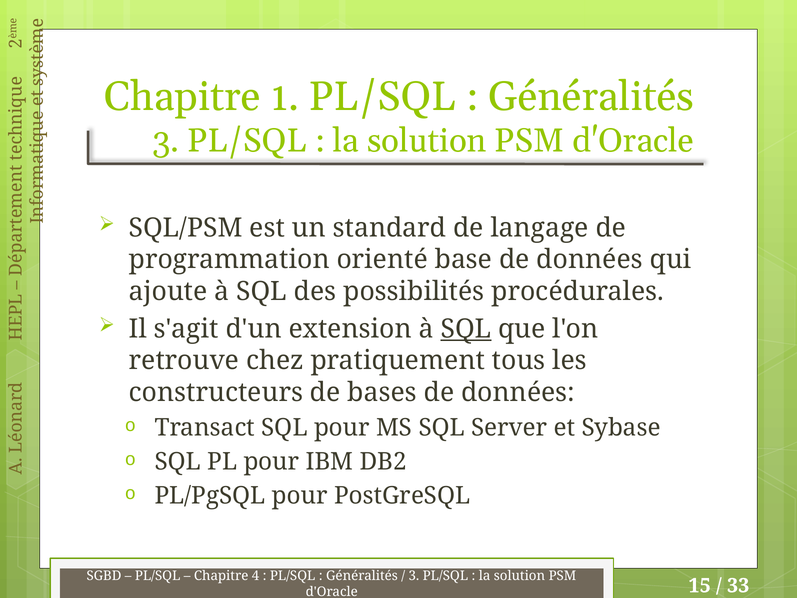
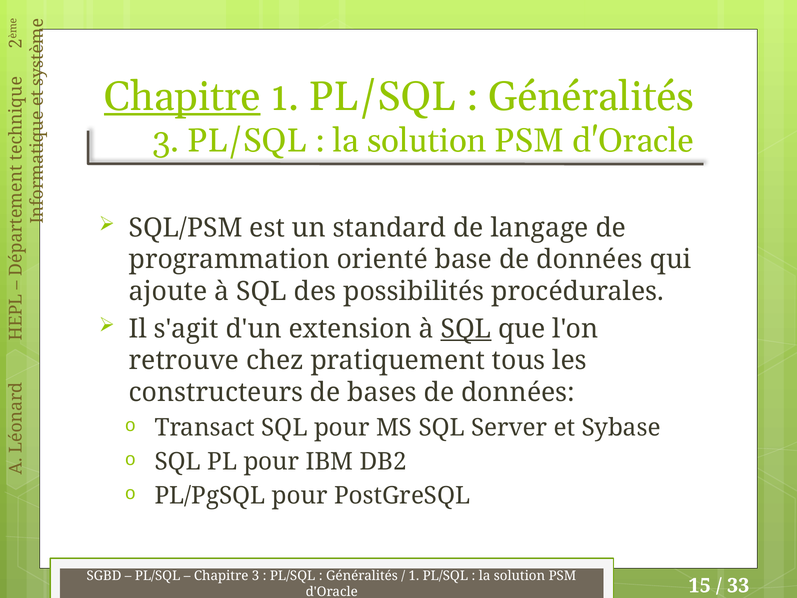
Chapitre underline: none -> present (182, 97)
Chapitre 4: 4 -> 3 (255, 576)
3: 3 -> 1 (414, 576)
